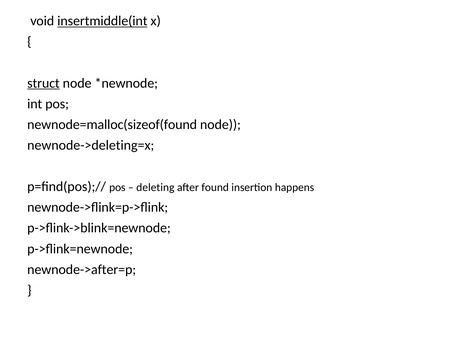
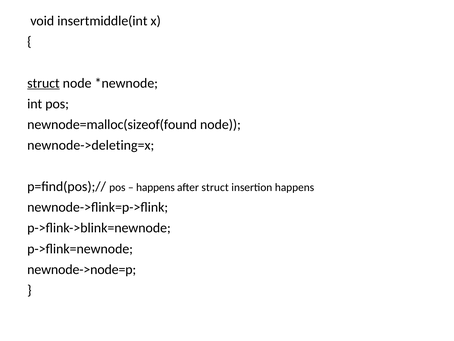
insertmiddle(int underline: present -> none (102, 21)
deleting: deleting -> happens (155, 187)
after found: found -> struct (215, 187)
newnode->after=p: newnode->after=p -> newnode->node=p (82, 269)
